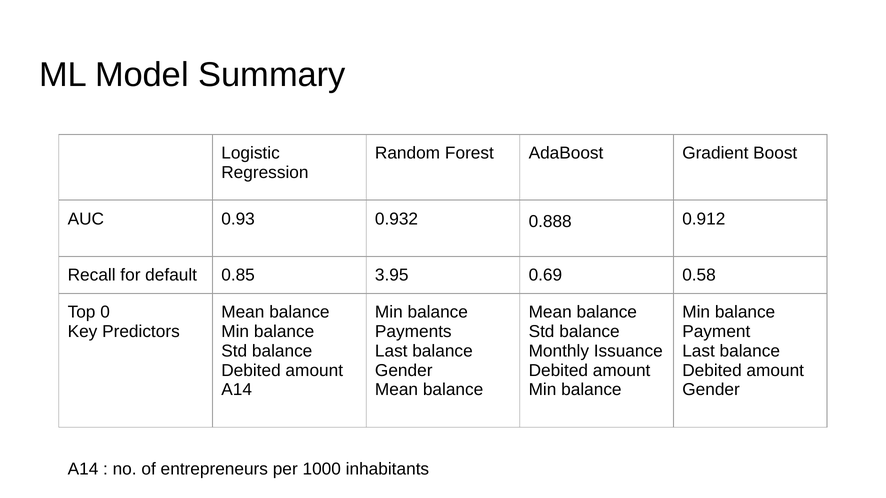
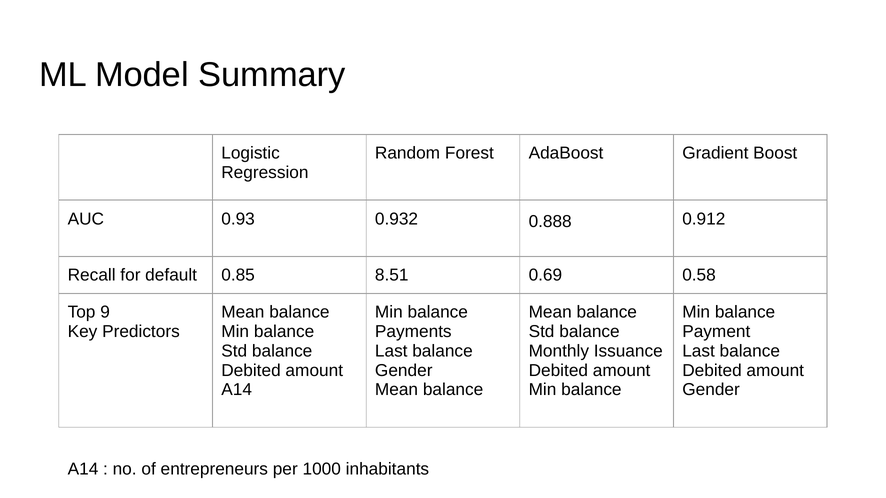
3.95: 3.95 -> 8.51 (392, 275)
0: 0 -> 9 (105, 313)
